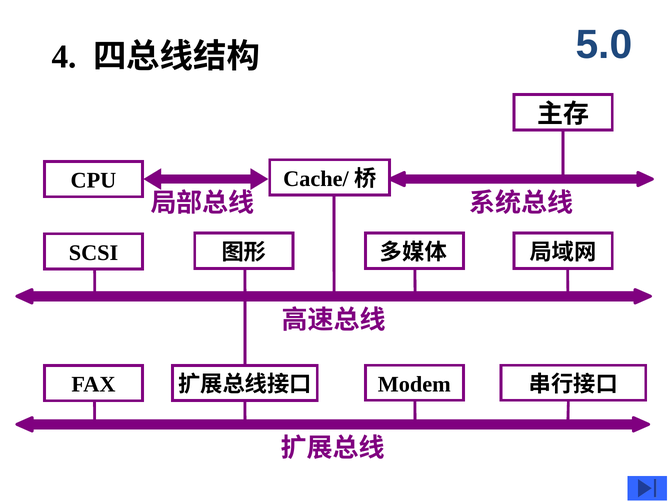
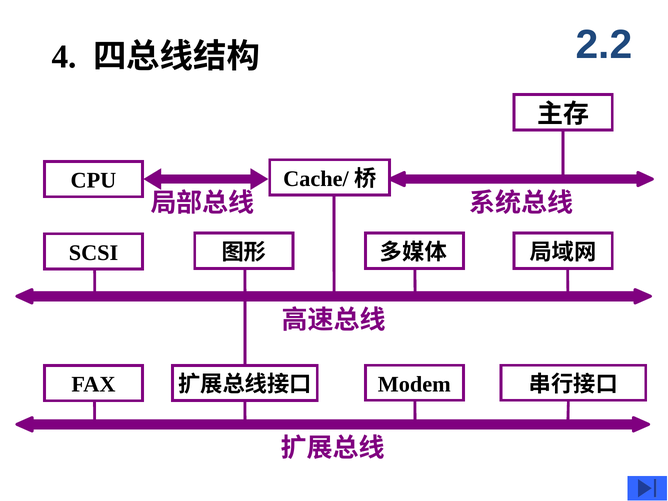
5.0: 5.0 -> 2.2 (604, 45)
